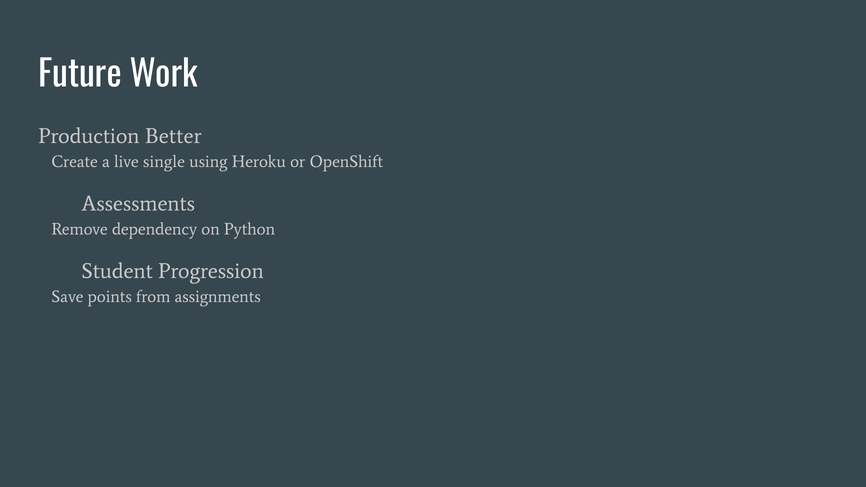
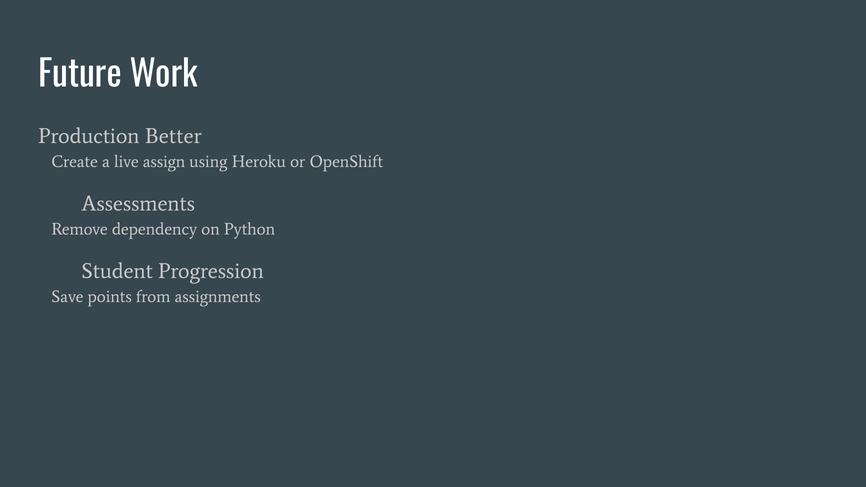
single: single -> assign (164, 162)
